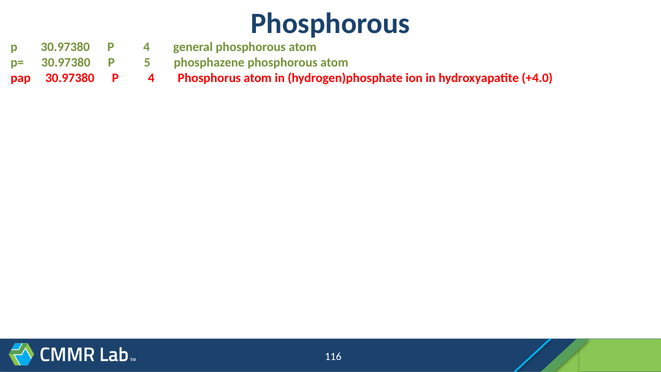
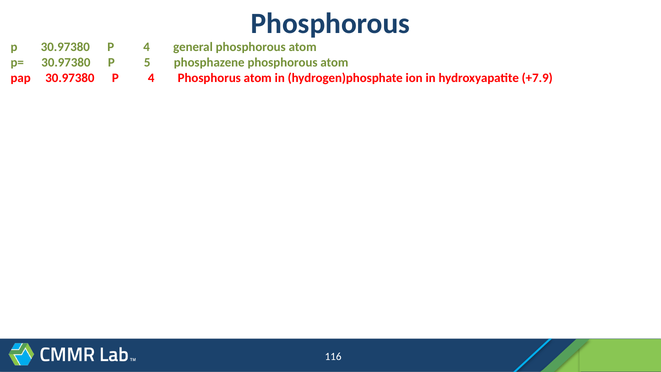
+4.0: +4.0 -> +7.9 (537, 78)
